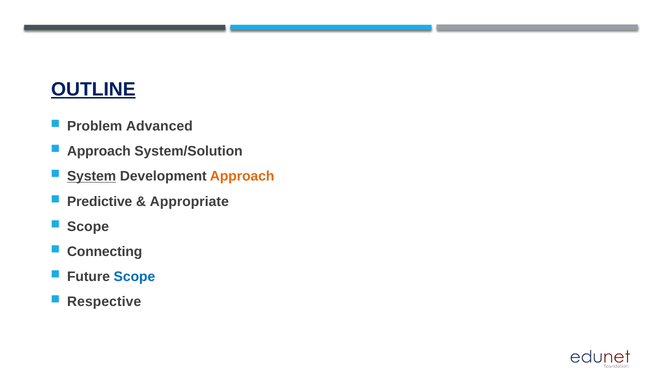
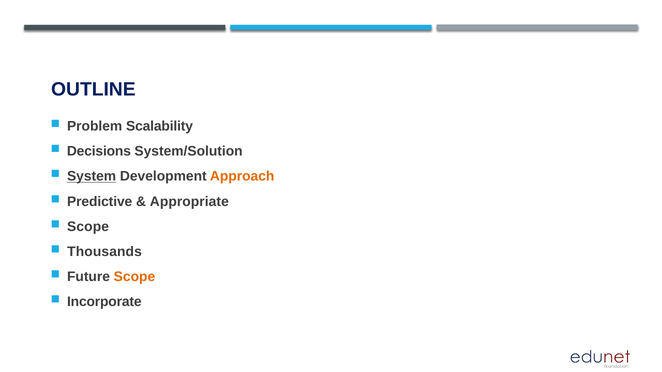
OUTLINE underline: present -> none (93, 90)
Advanced: Advanced -> Scalability (160, 126)
Approach: Approach -> Decisions (99, 151)
Connecting: Connecting -> Thousands (105, 252)
Scope colour: blue -> orange (134, 277)
Respective: Respective -> Incorporate (104, 302)
